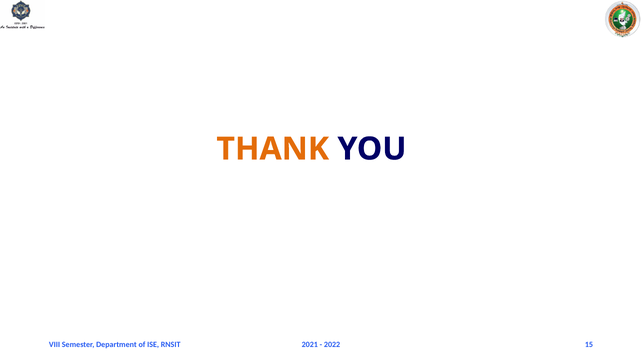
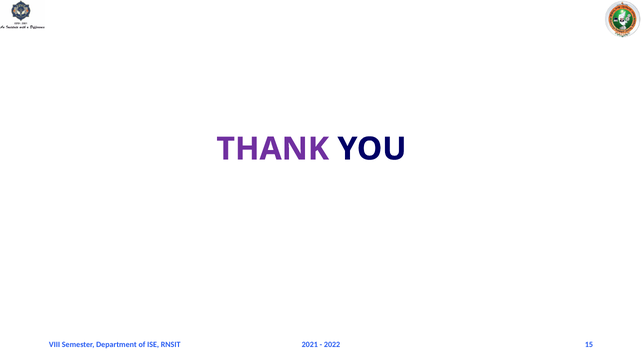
THANK colour: orange -> purple (273, 149)
